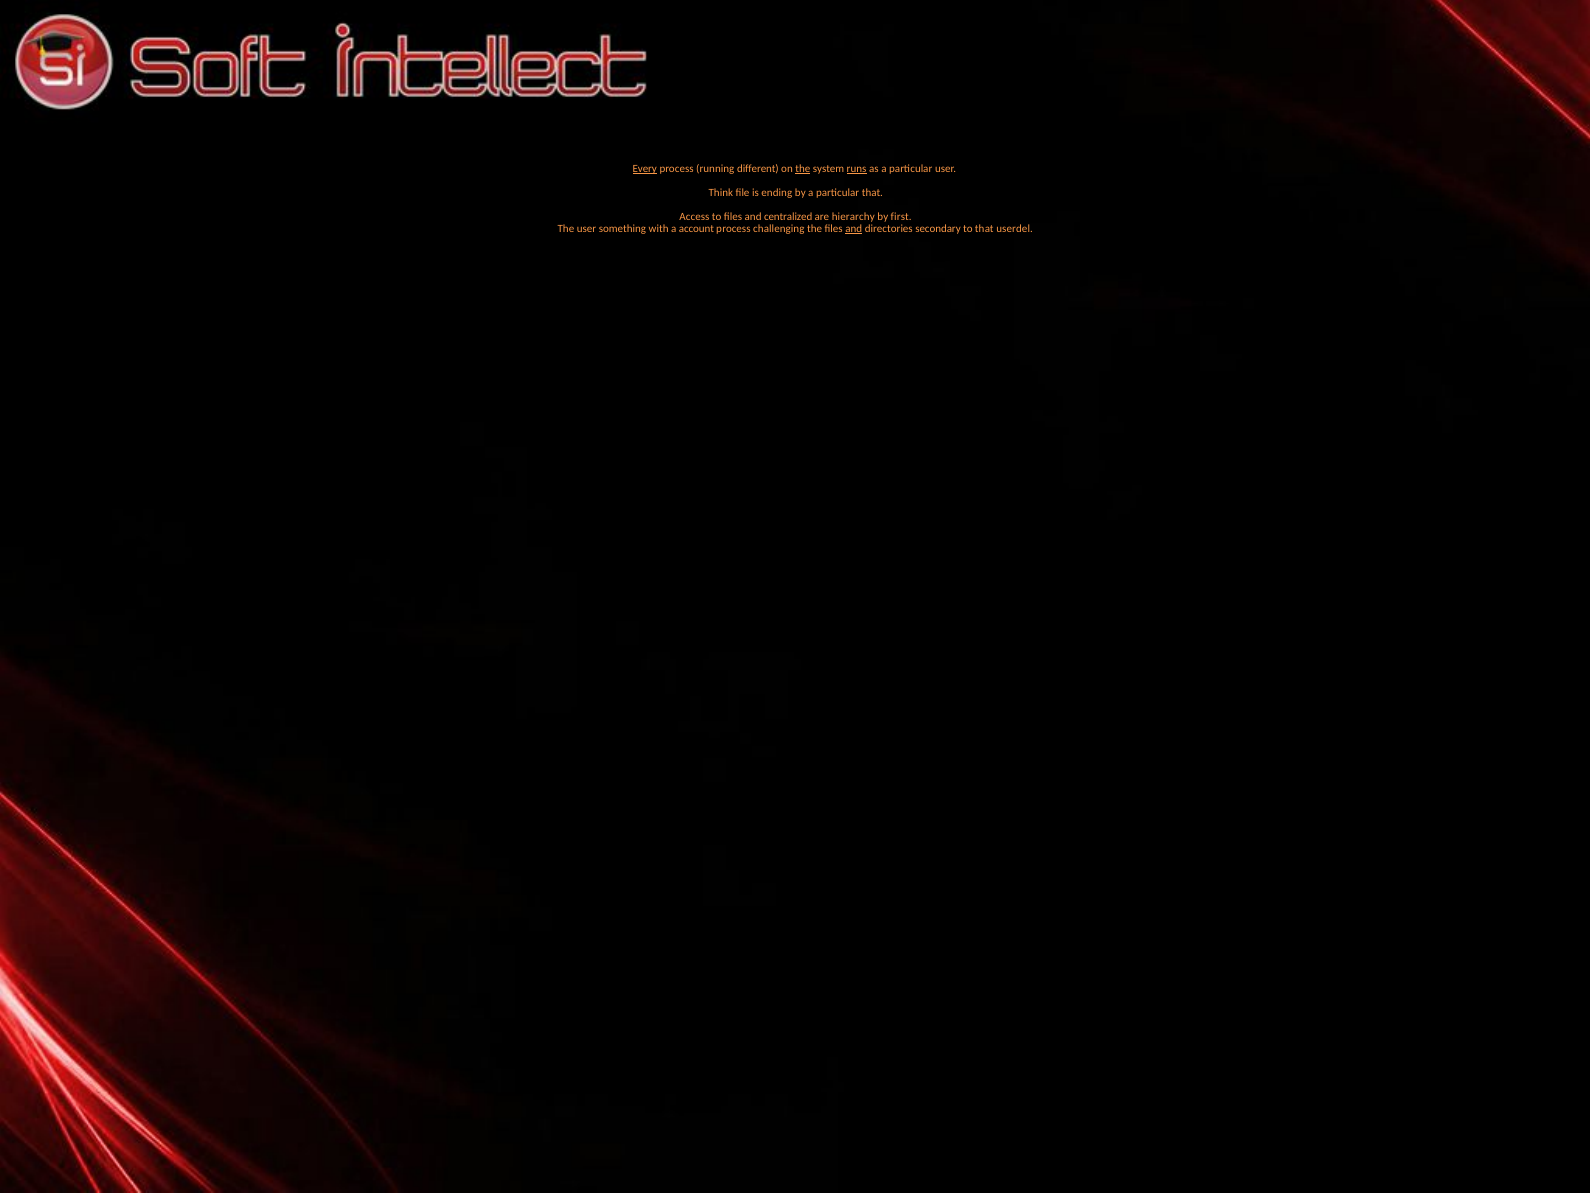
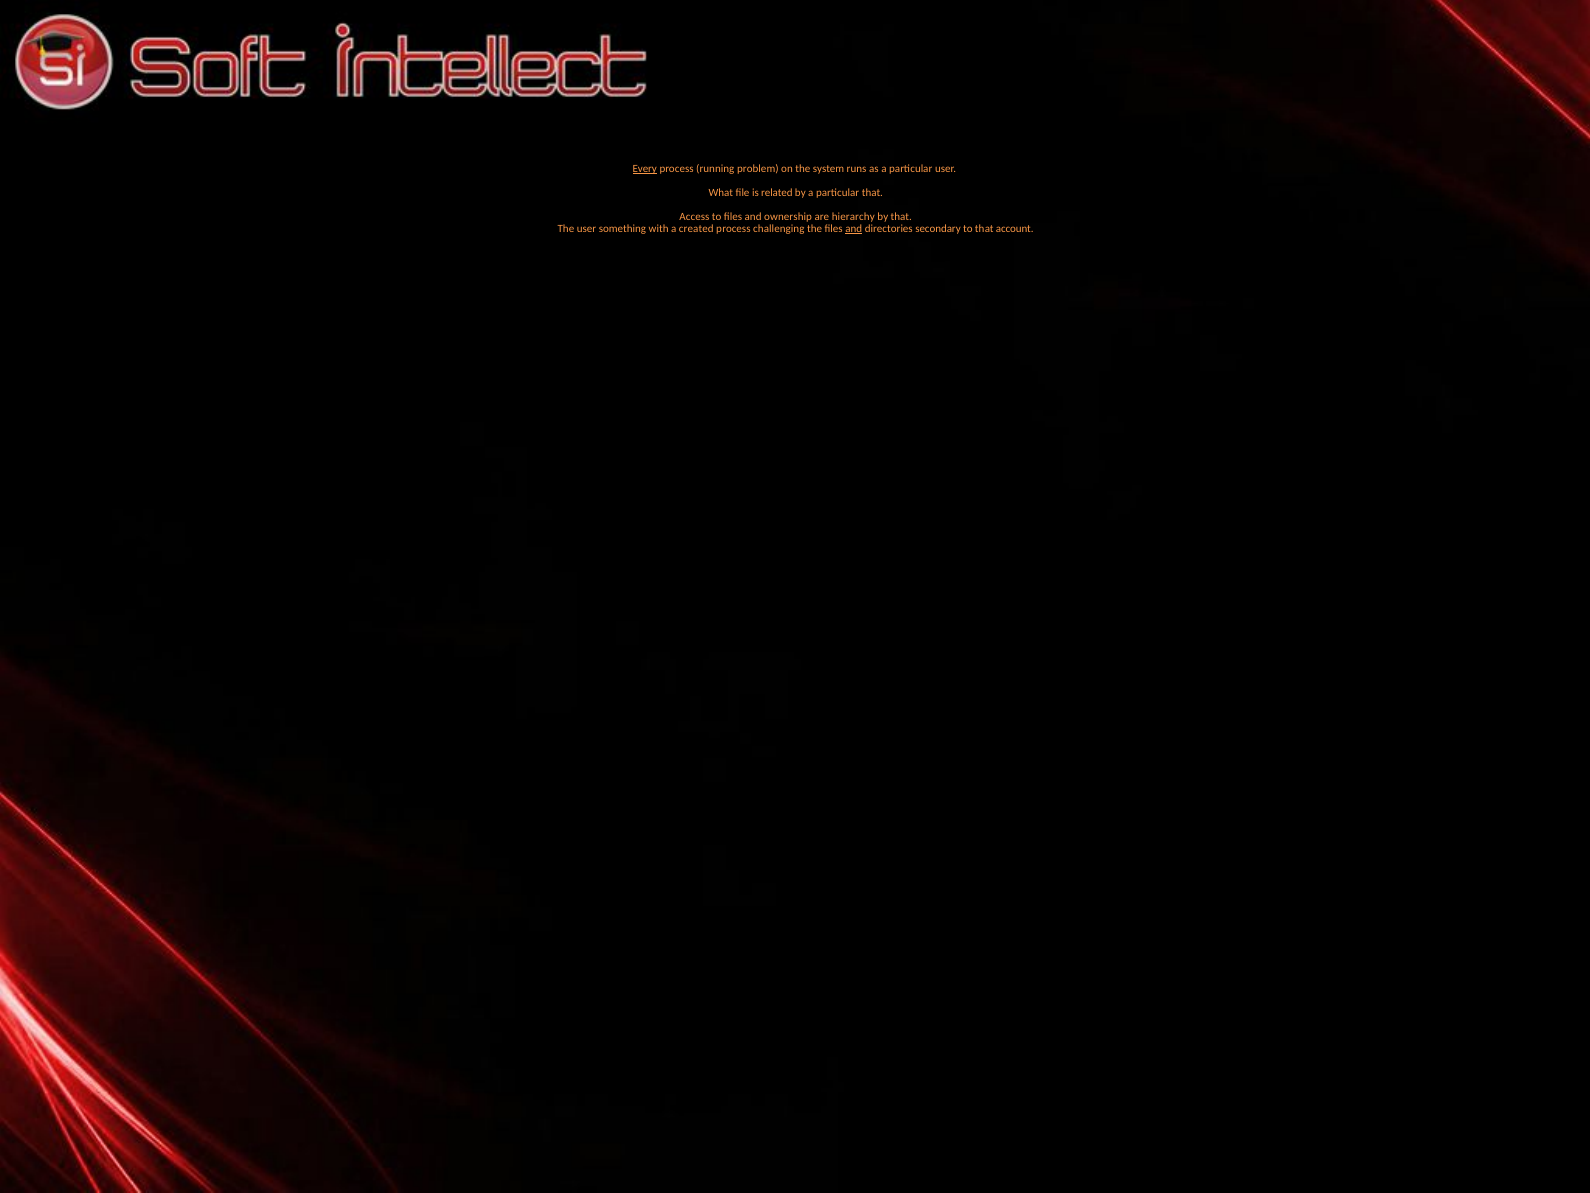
different: different -> problem (758, 169)
the underline: present -> none (803, 169)
runs underline: present -> none (857, 169)
Think: Think -> What (721, 193)
ending: ending -> related (777, 193)
centralized: centralized -> ownership (788, 217)
by first: first -> that (901, 217)
account: account -> created (696, 228)
userdel: userdel -> account (1015, 228)
